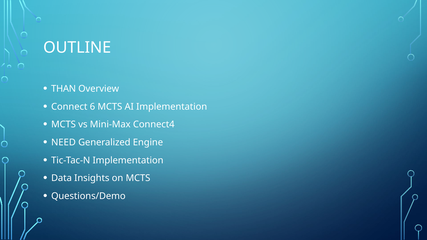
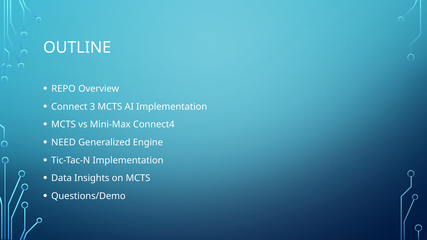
THAN: THAN -> REPO (63, 89)
6: 6 -> 3 (92, 107)
